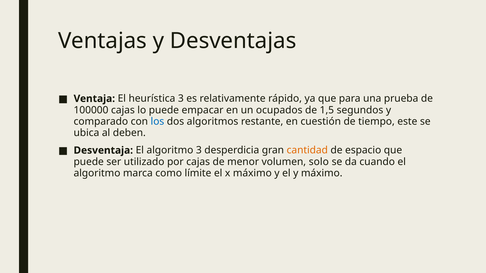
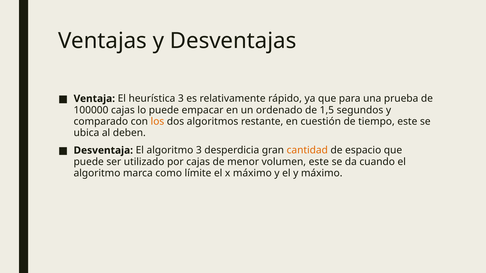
ocupados: ocupados -> ordenado (279, 110)
los colour: blue -> orange (157, 122)
volumen solo: solo -> este (319, 162)
